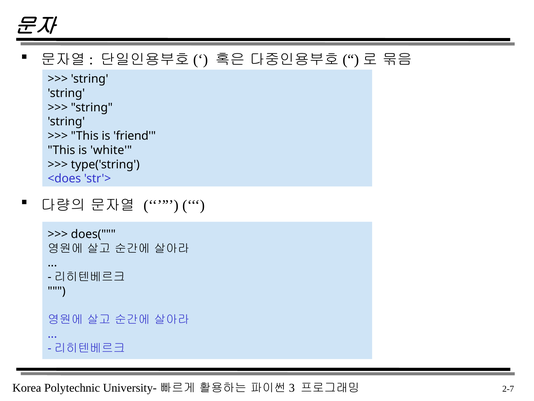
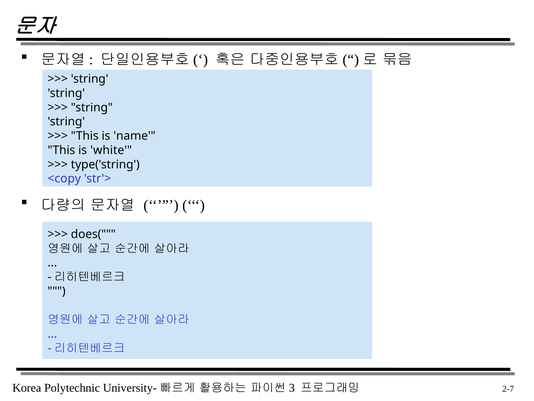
friend: friend -> name (135, 136)
<does: <does -> <copy (64, 179)
